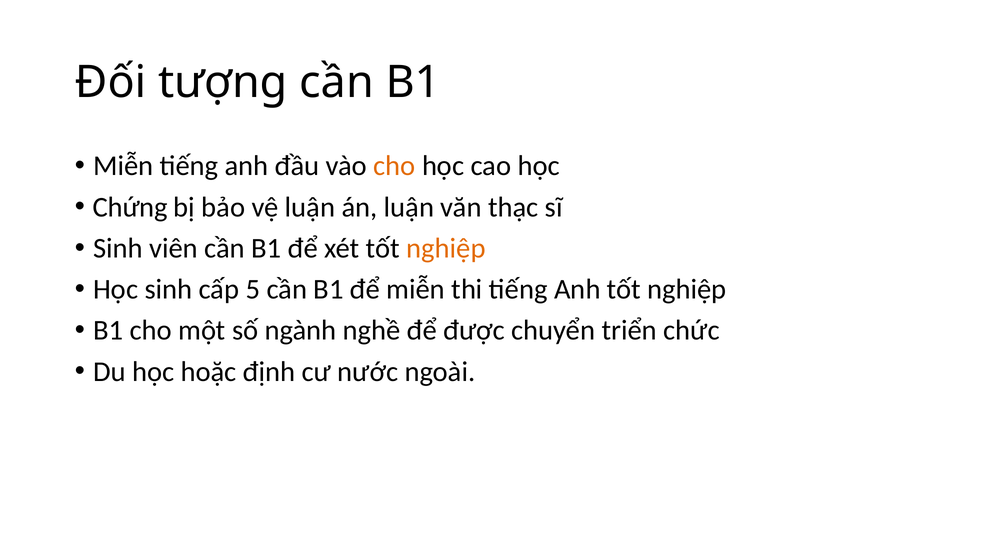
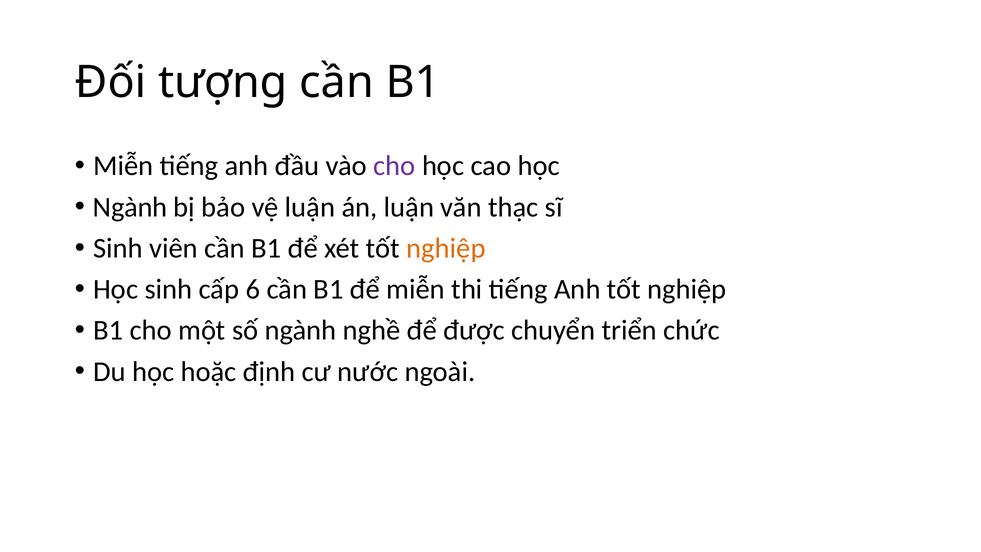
cho colour: orange -> purple (394, 166)
Chứng: Chứng -> Ngành (130, 207)
5: 5 -> 6 (253, 289)
